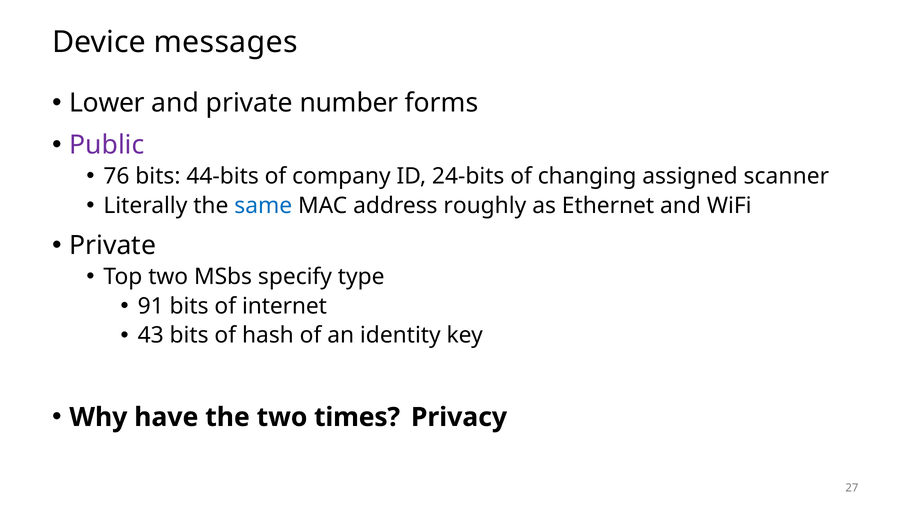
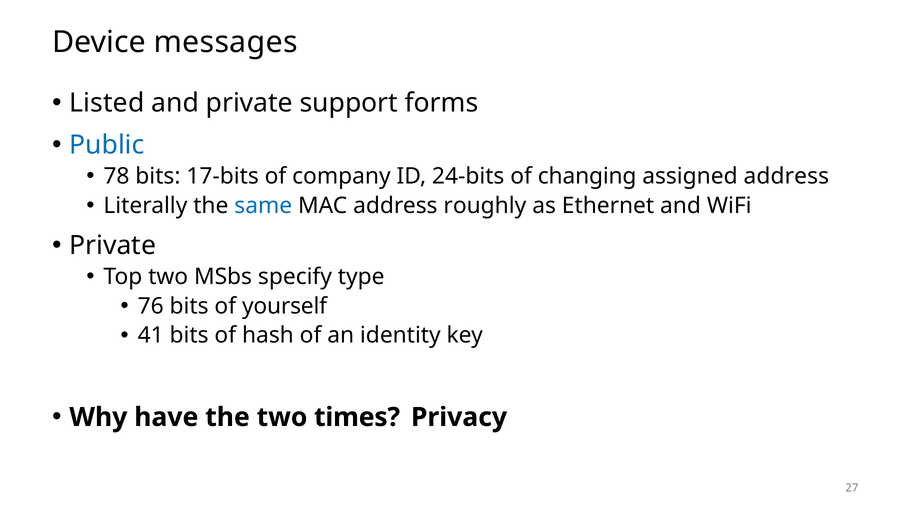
Lower: Lower -> Listed (107, 103)
number: number -> support (349, 103)
Public colour: purple -> blue (107, 145)
76: 76 -> 78 (117, 176)
44-bits: 44-bits -> 17-bits (223, 176)
assigned scanner: scanner -> address (786, 176)
91: 91 -> 76 (151, 306)
internet: internet -> yourself (285, 306)
43: 43 -> 41 (151, 336)
